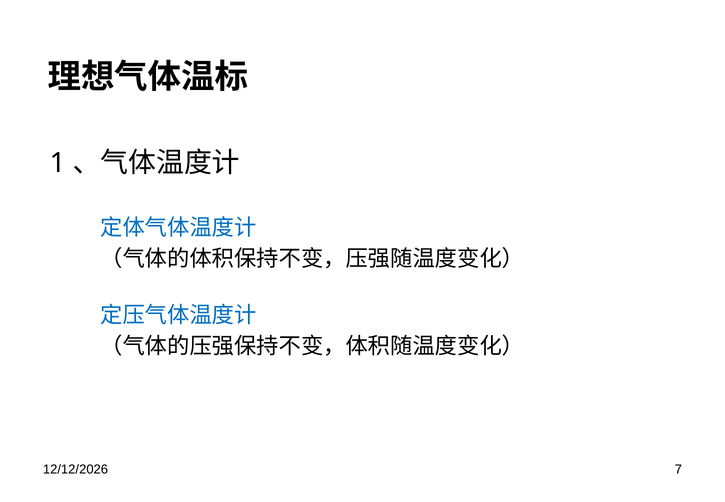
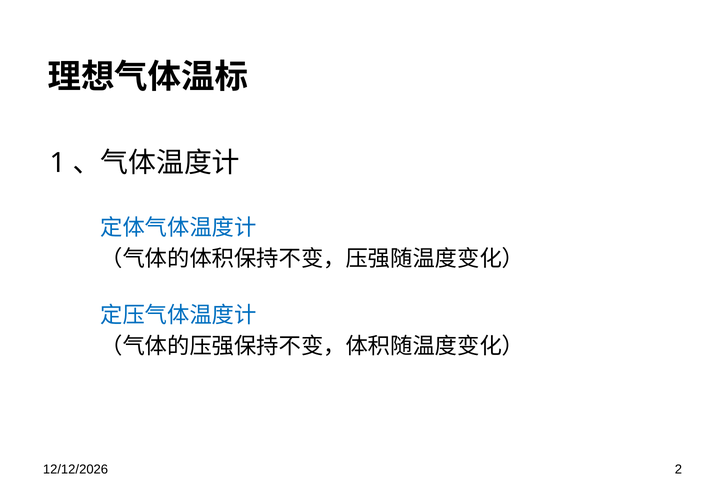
7: 7 -> 2 (678, 469)
